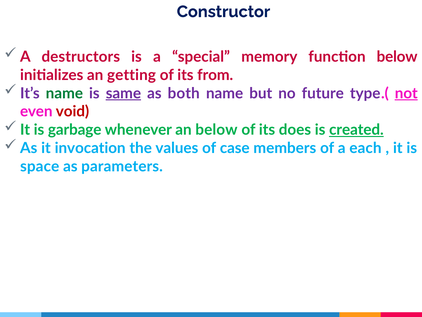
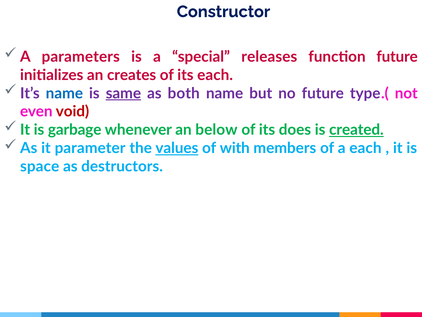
destructors: destructors -> parameters (81, 57)
memory: memory -> releases (269, 57)
function below: below -> future (397, 57)
getting: getting -> creates (132, 75)
its from: from -> each (215, 75)
name colour: green -> blue (64, 93)
not underline: present -> none (406, 93)
invocation: invocation -> parameter (90, 148)
values underline: none -> present (177, 148)
case: case -> with (235, 148)
parameters: parameters -> destructors (122, 166)
